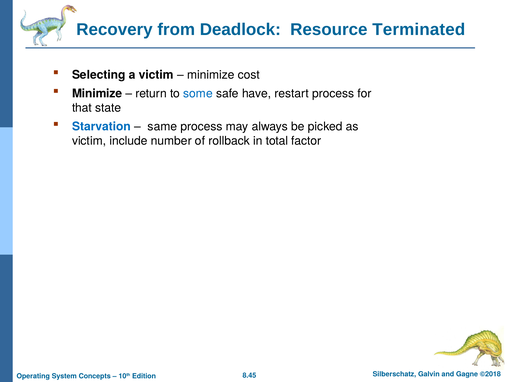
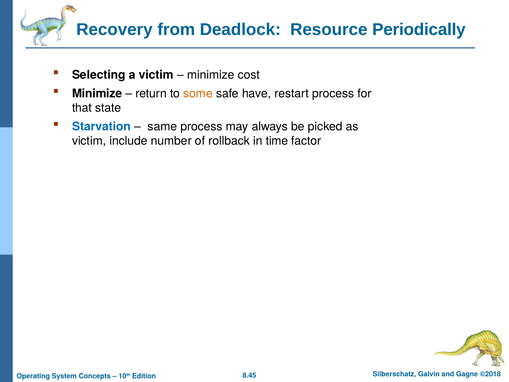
Terminated: Terminated -> Periodically (419, 30)
some colour: blue -> orange (198, 93)
total: total -> time (277, 141)
